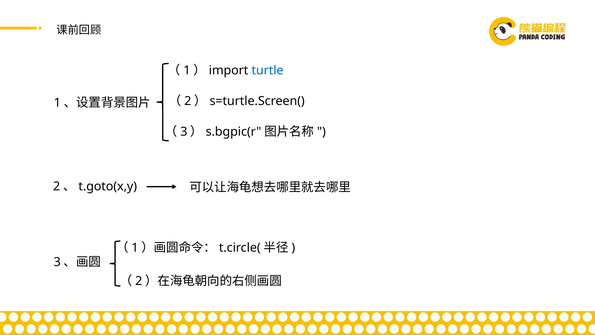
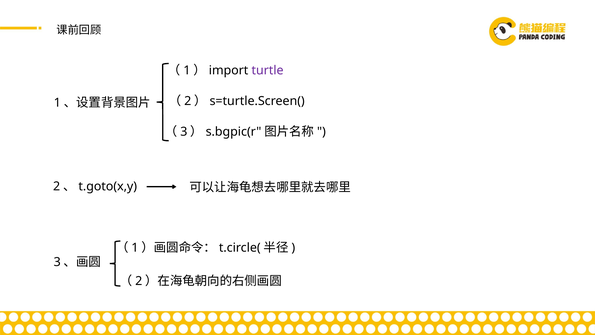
turtle colour: blue -> purple (268, 70)
